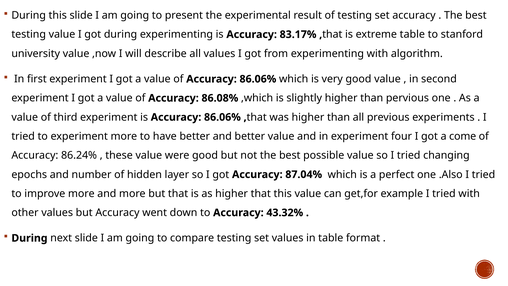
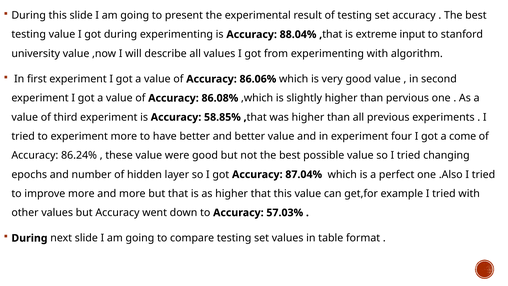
83.17%: 83.17% -> 88.04% (298, 34)
extreme table: table -> input (412, 34)
is Accuracy 86.06%: 86.06% -> 58.85% (222, 117)
43.32%: 43.32% -> 57.03% (285, 213)
